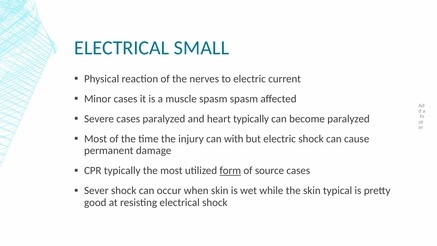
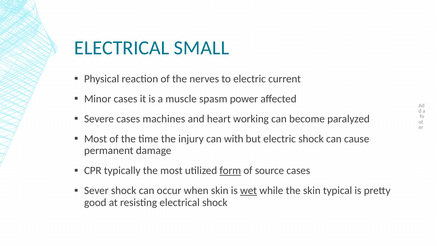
spasm spasm: spasm -> power (244, 99)
cases paralyzed: paralyzed -> machines (164, 119)
heart typically: typically -> working (251, 119)
wet underline: none -> present (249, 190)
